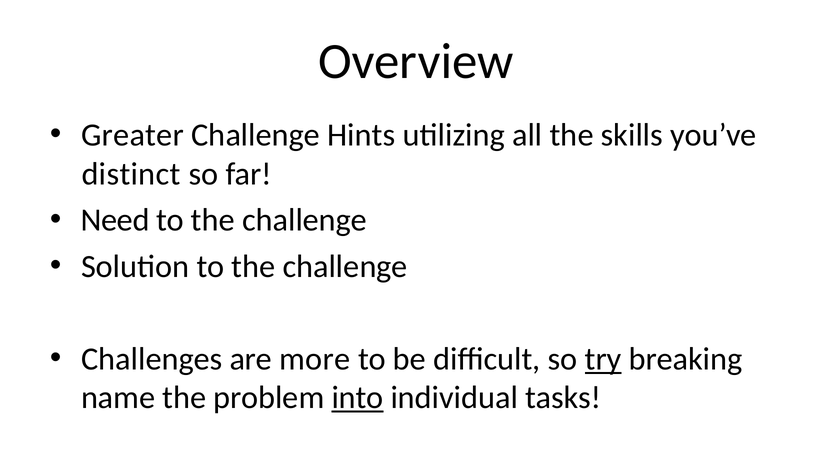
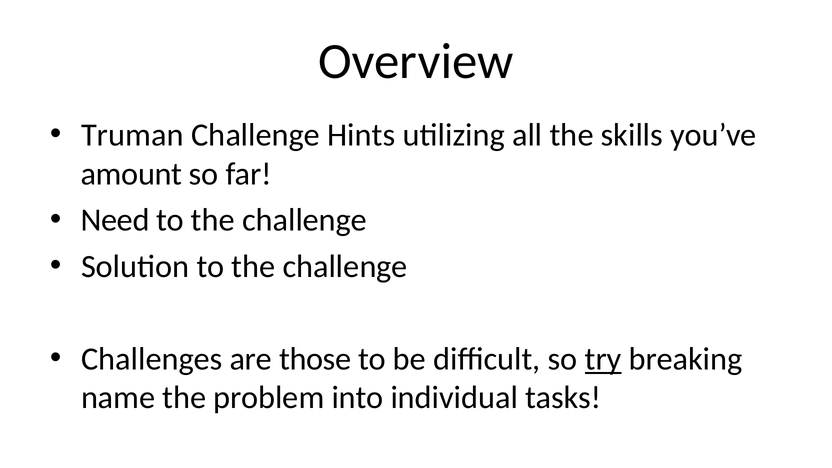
Greater: Greater -> Truman (133, 135)
distinct: distinct -> amount (131, 174)
more: more -> those (315, 359)
into underline: present -> none (358, 398)
